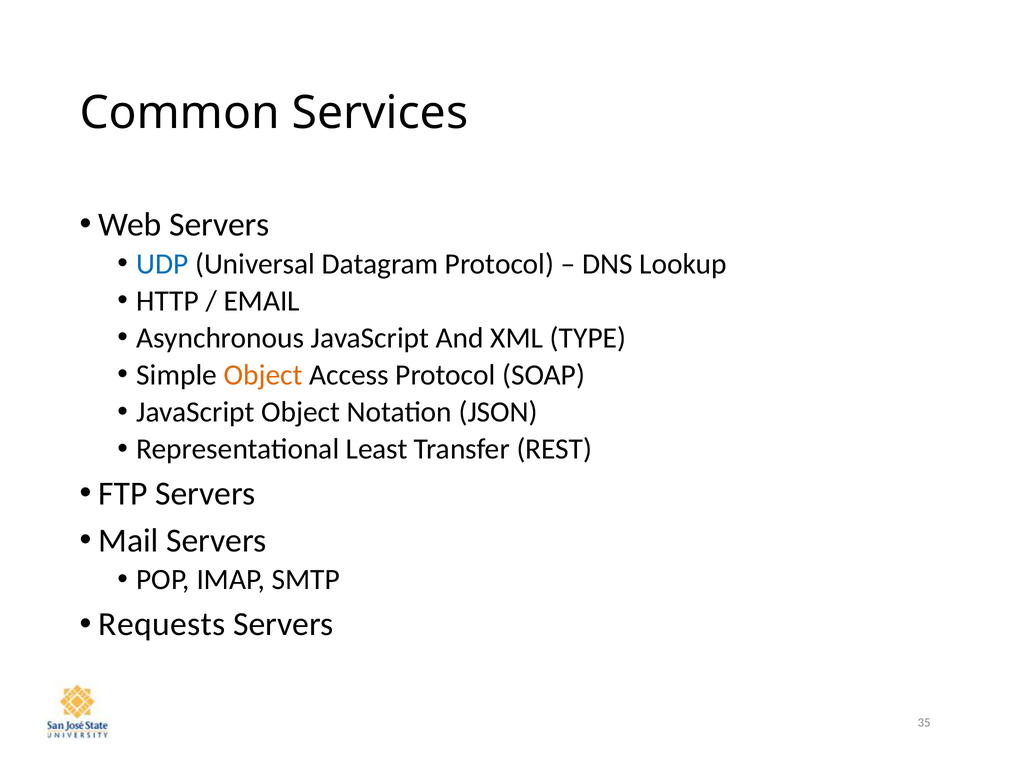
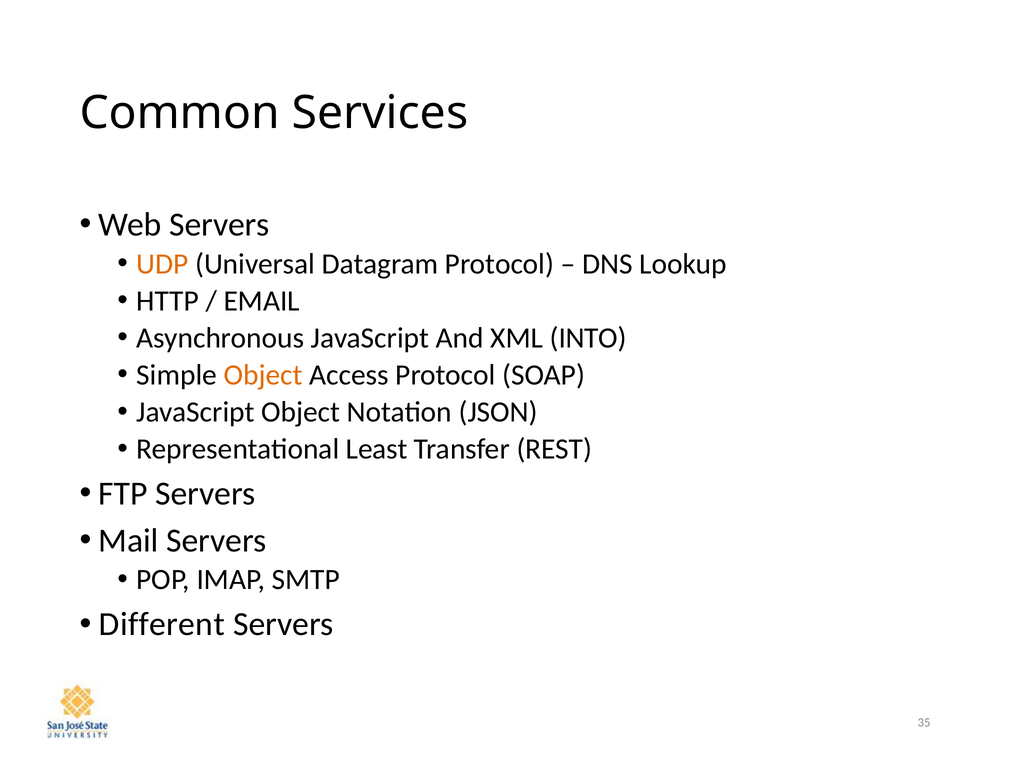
UDP colour: blue -> orange (162, 264)
TYPE: TYPE -> INTO (588, 338)
Requests: Requests -> Different (162, 625)
